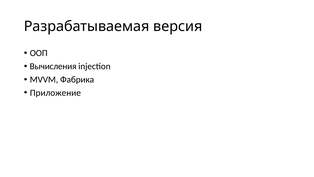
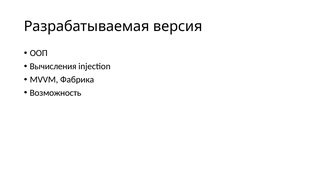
Приложение: Приложение -> Возможность (55, 93)
